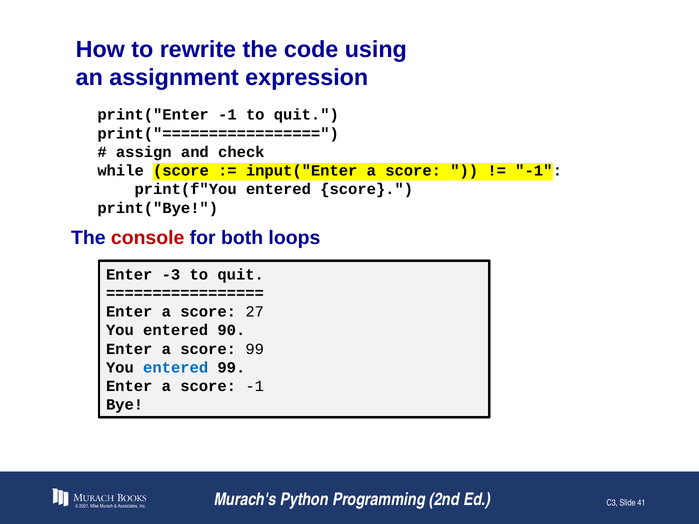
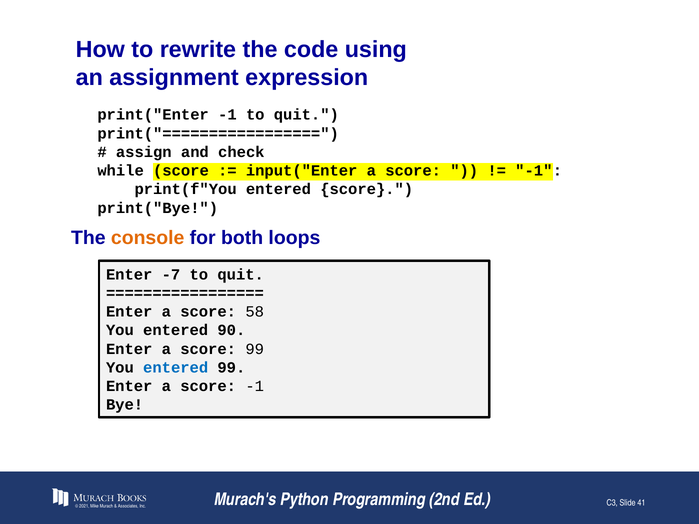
console colour: red -> orange (148, 238)
-3: -3 -> -7 (171, 275)
27: 27 -> 58 (255, 312)
